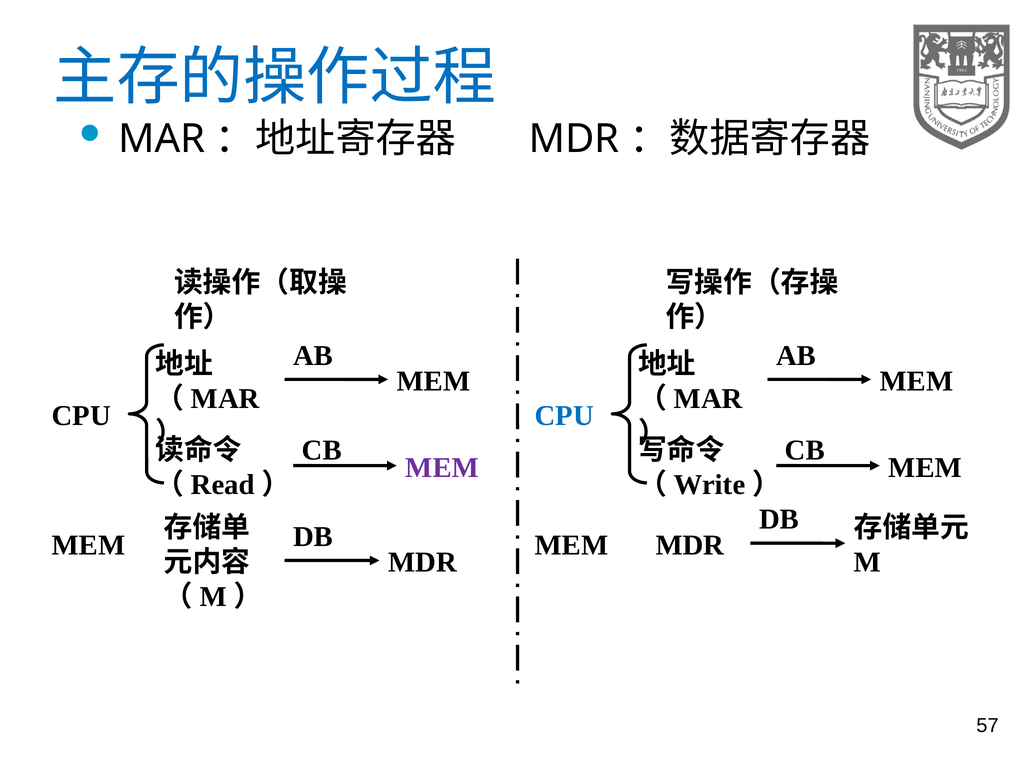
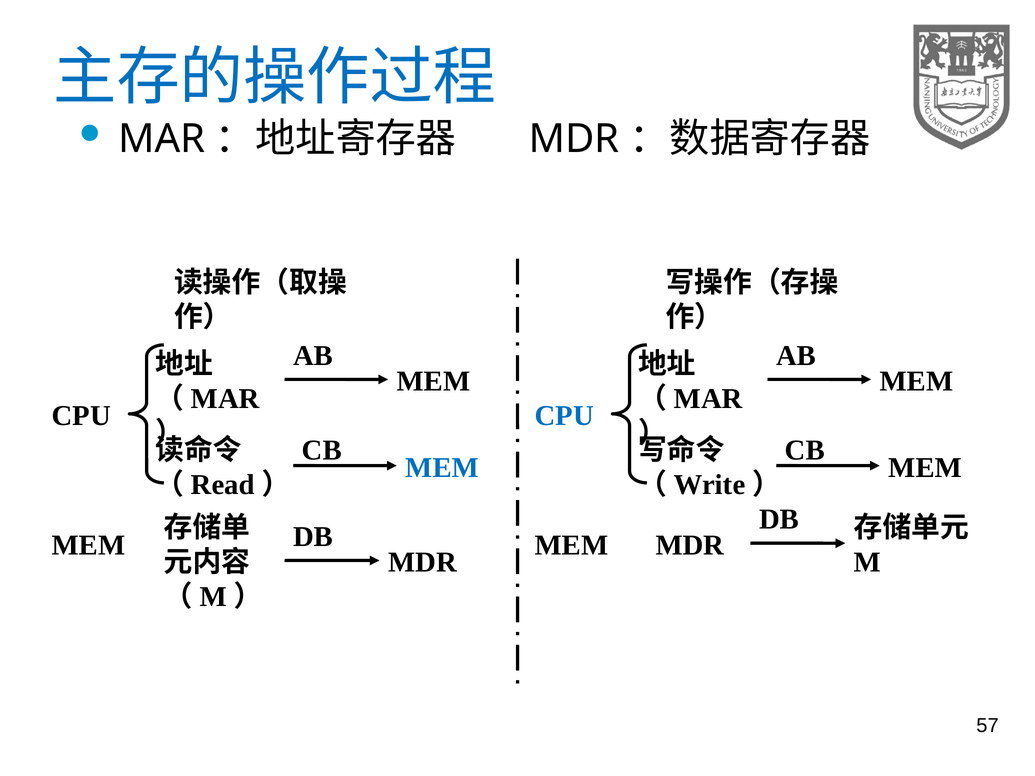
MEM colour: purple -> blue (442, 468)
